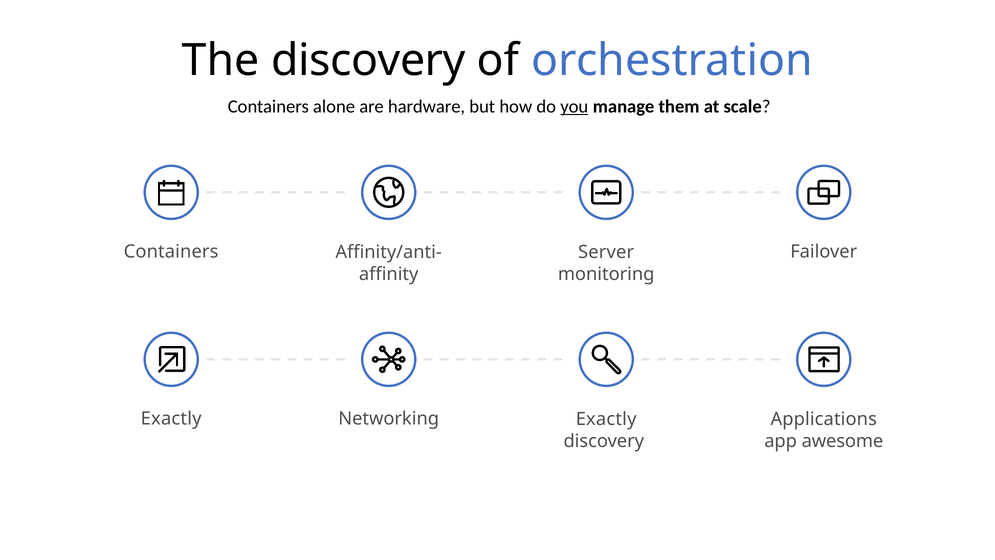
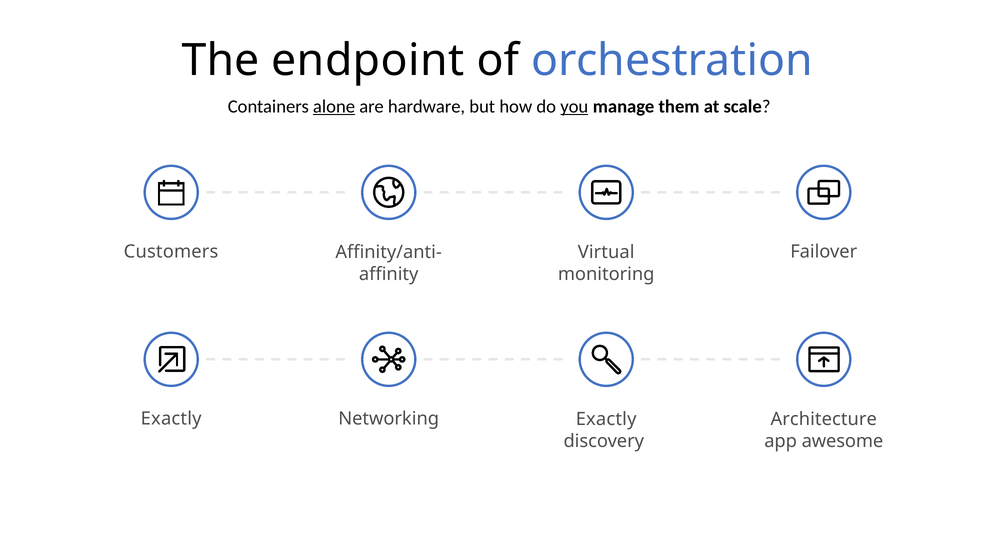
The discovery: discovery -> endpoint (368, 60)
alone underline: none -> present (334, 106)
Containers: Containers -> Customers (171, 251)
Server: Server -> Virtual (606, 252)
Applications: Applications -> Architecture (824, 419)
